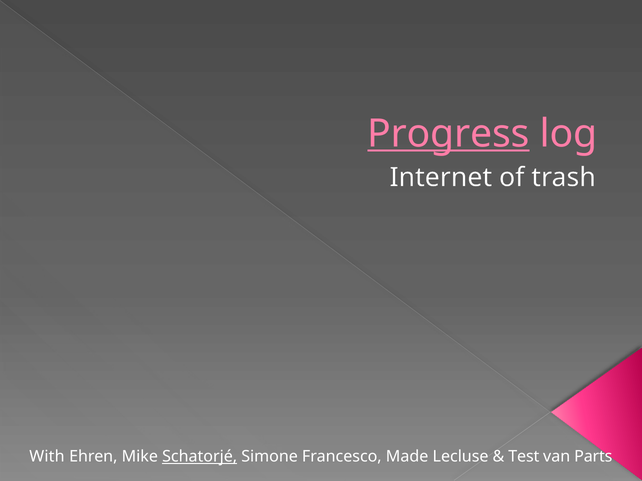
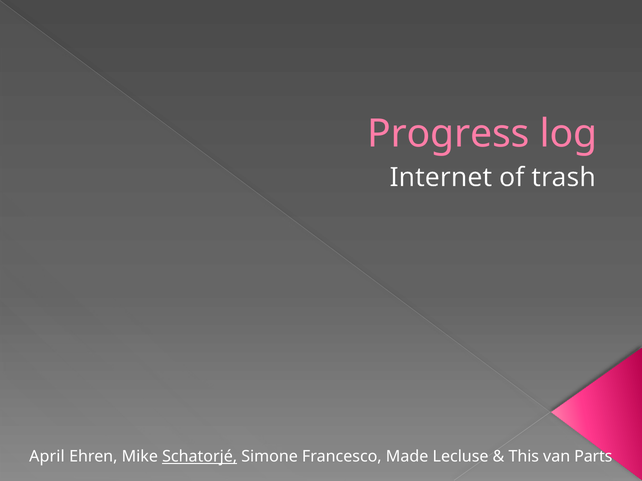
Progress underline: present -> none (448, 134)
With: With -> April (47, 457)
Test: Test -> This (524, 457)
